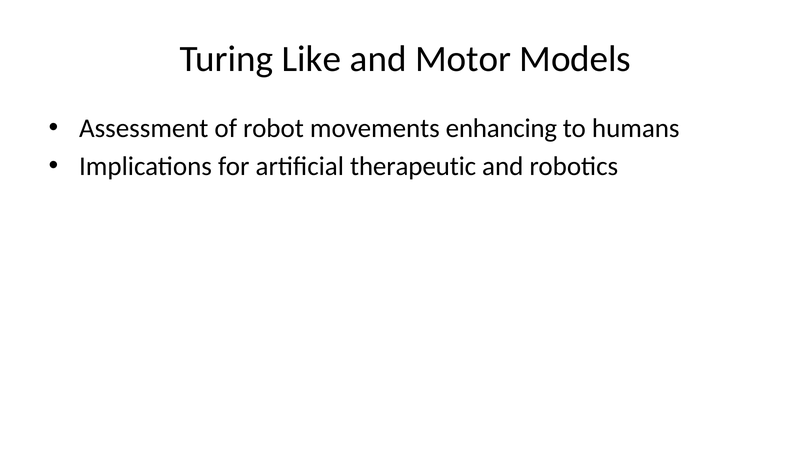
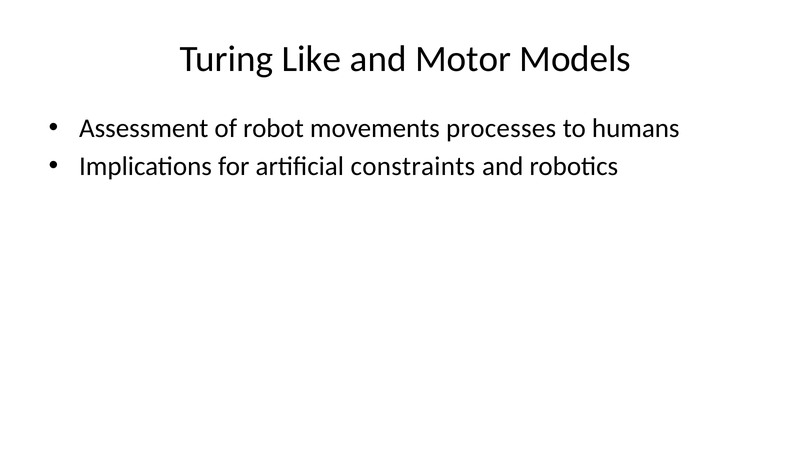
enhancing: enhancing -> processes (501, 129)
therapeutic: therapeutic -> constraints (413, 166)
